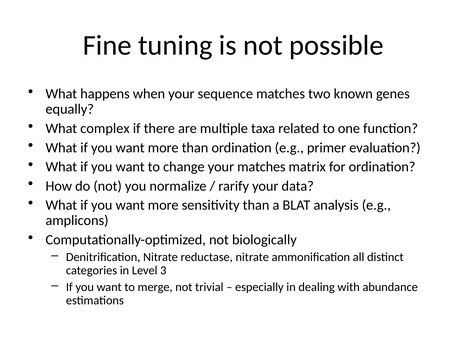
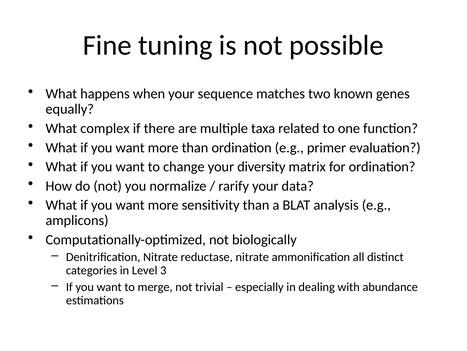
your matches: matches -> diversity (261, 166)
